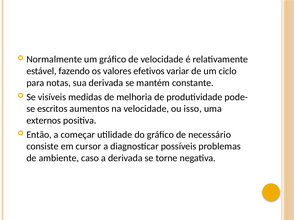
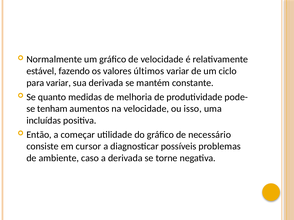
efetivos: efetivos -> últimos (149, 71)
para notas: notas -> variar (59, 83)
visíveis: visíveis -> quanto (52, 97)
escritos: escritos -> tenham (52, 109)
externos: externos -> incluídas (44, 121)
